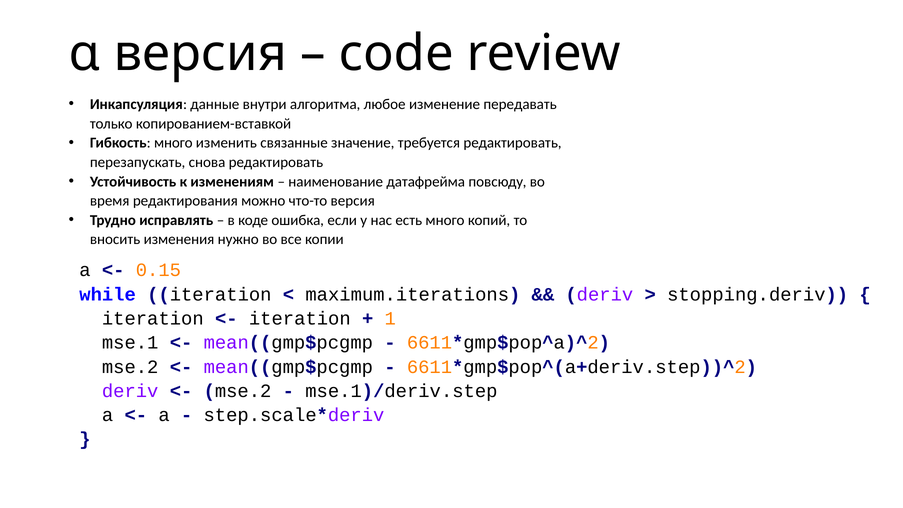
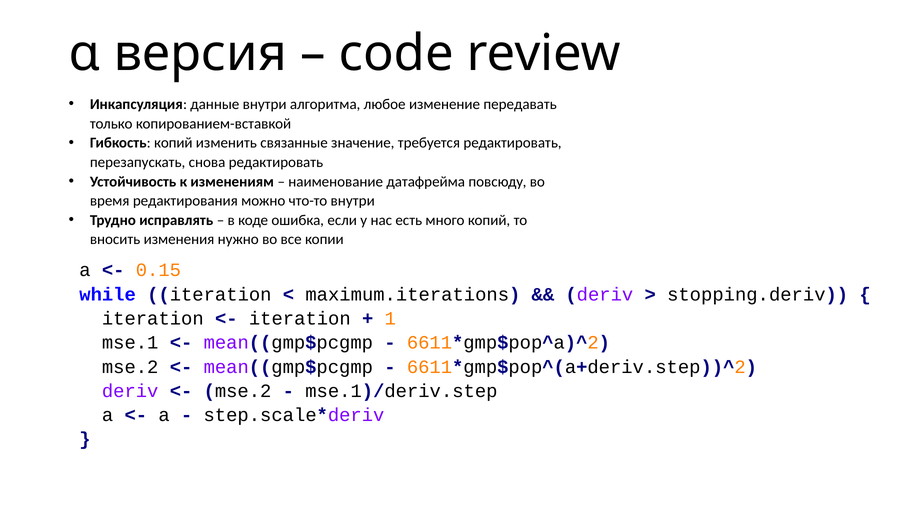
Гибкость много: много -> копий (173, 143)
что-то версия: версия -> внутри (353, 201)
